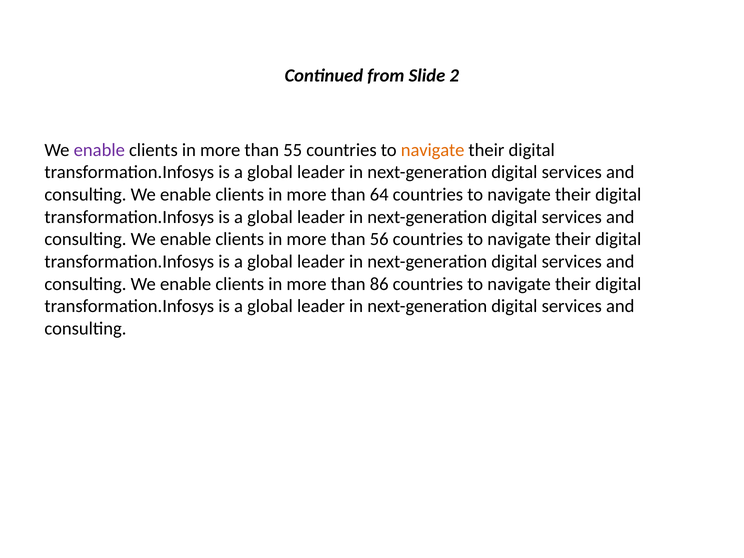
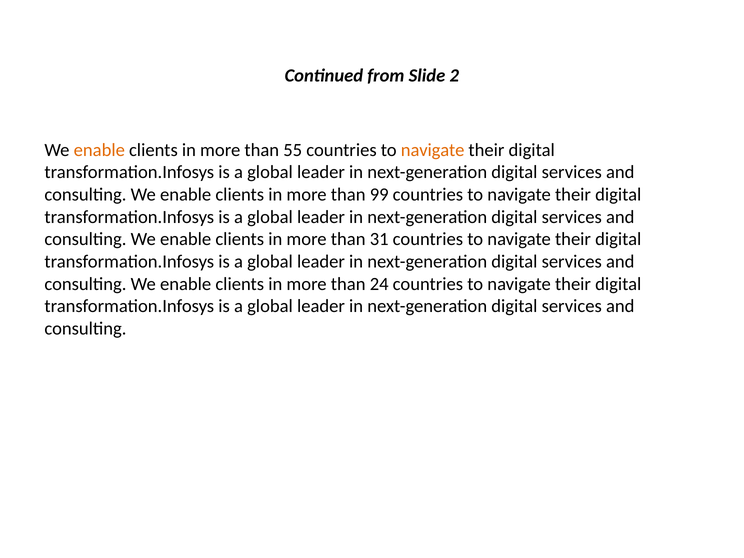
enable colour: purple -> orange (99, 150)
64: 64 -> 99 (379, 195)
56: 56 -> 31 (379, 239)
86: 86 -> 24 (379, 284)
